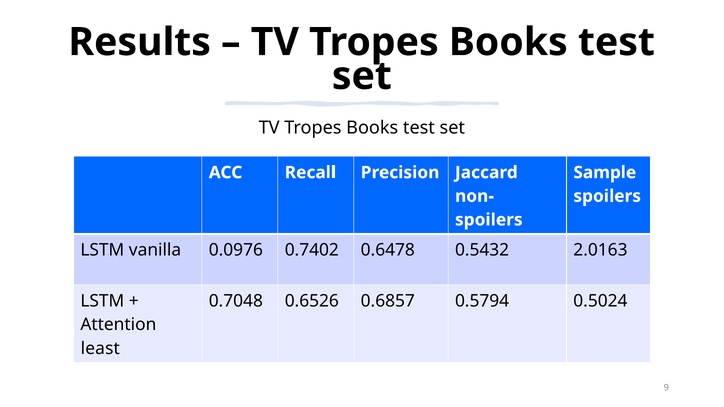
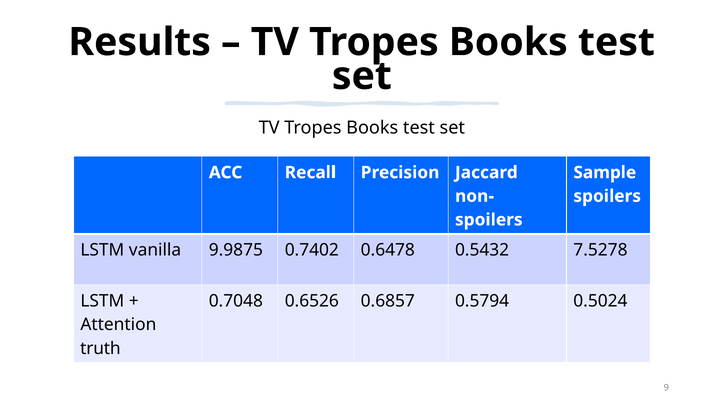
0.0976: 0.0976 -> 9.9875 (236, 250)
2.0163: 2.0163 -> 7.5278 (600, 250)
least: least -> truth (100, 349)
